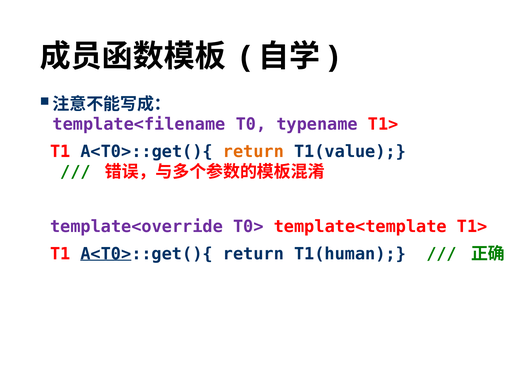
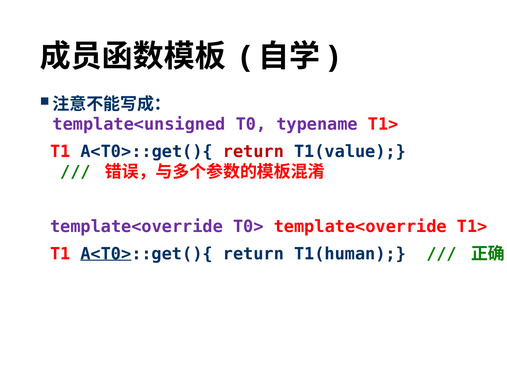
template<filename: template<filename -> template<unsigned (139, 124)
return colour: orange -> red (253, 152)
T0> template<template: template<template -> template<override (360, 227)
